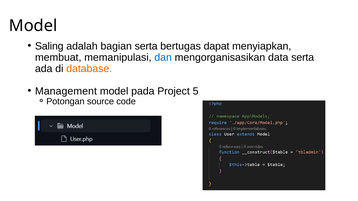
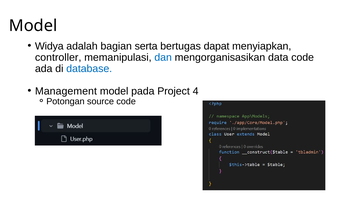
Saling: Saling -> Widya (49, 46)
membuat: membuat -> controller (58, 57)
data serta: serta -> code (303, 57)
database colour: orange -> blue (89, 69)
5: 5 -> 4 (196, 91)
